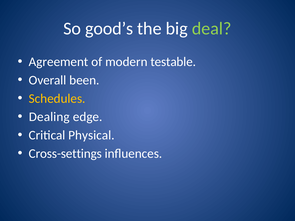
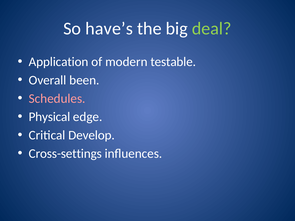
good’s: good’s -> have’s (109, 29)
Agreement: Agreement -> Application (59, 62)
Schedules colour: yellow -> pink (57, 99)
Dealing: Dealing -> Physical (49, 117)
Physical: Physical -> Develop (92, 135)
